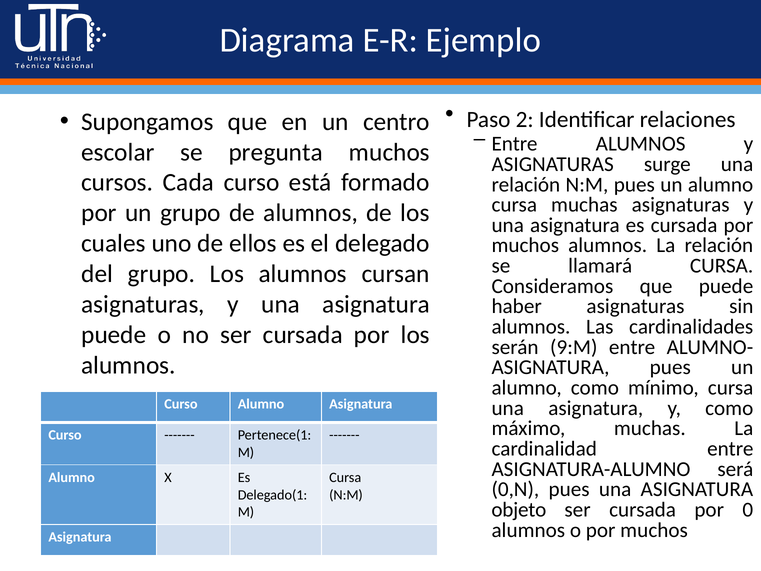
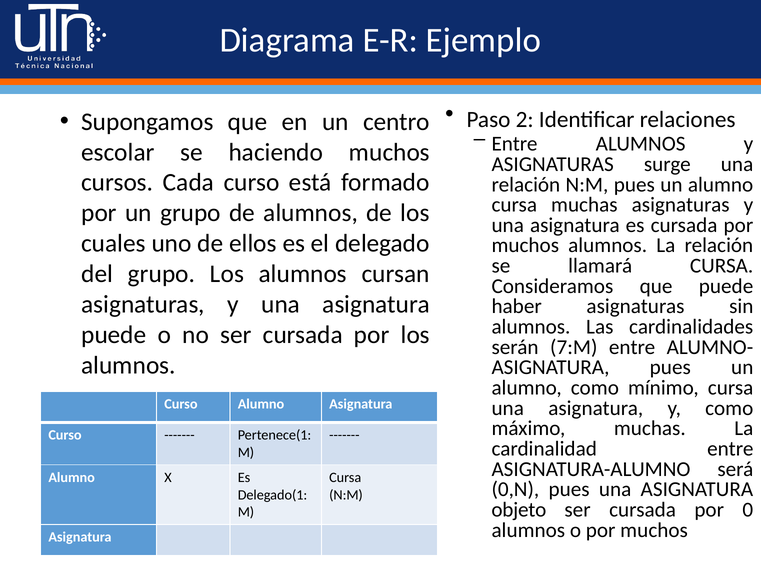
pregunta: pregunta -> haciendo (276, 152)
9:M: 9:M -> 7:M (574, 347)
